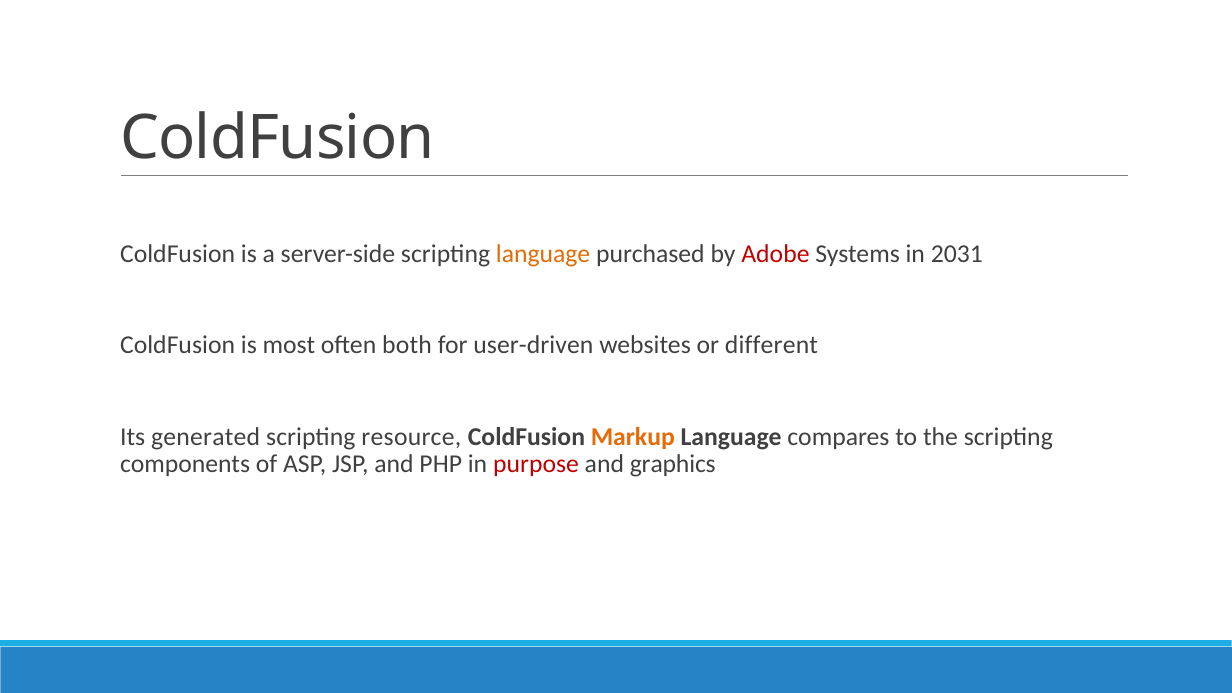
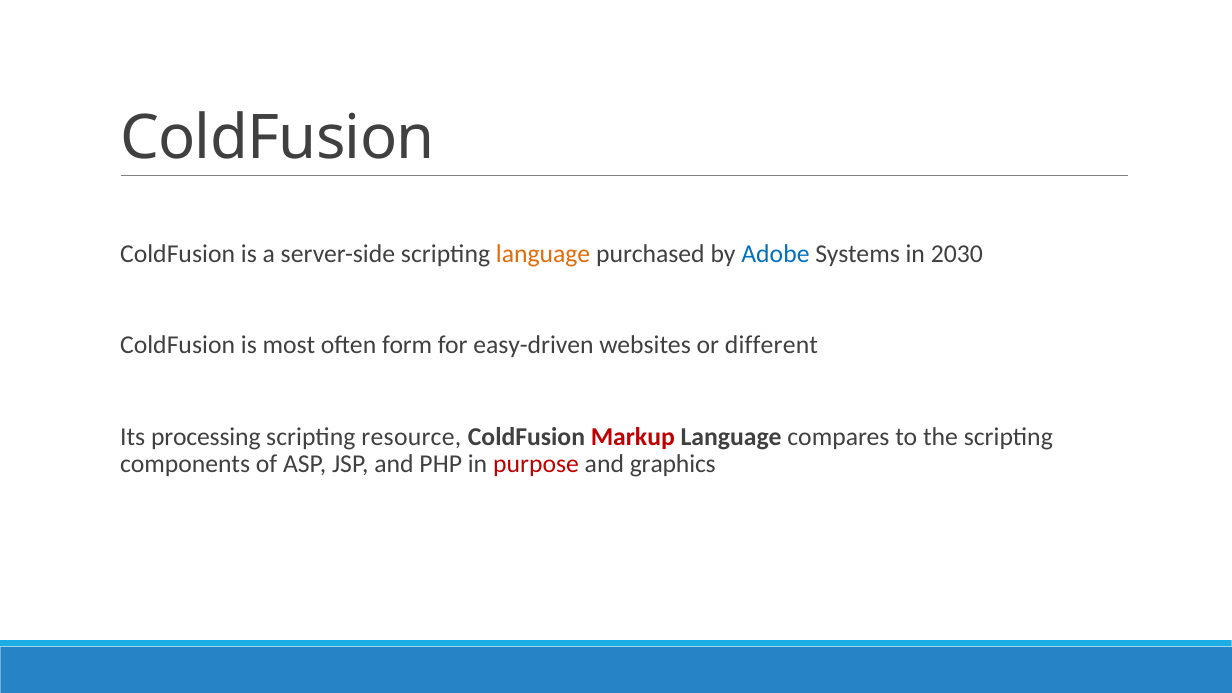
Adobe colour: red -> blue (775, 254)
2031: 2031 -> 2030 (957, 254)
both: both -> form (407, 345)
user-driven: user-driven -> easy-driven (533, 345)
generated: generated -> processing (206, 437)
Markup colour: orange -> red (633, 437)
